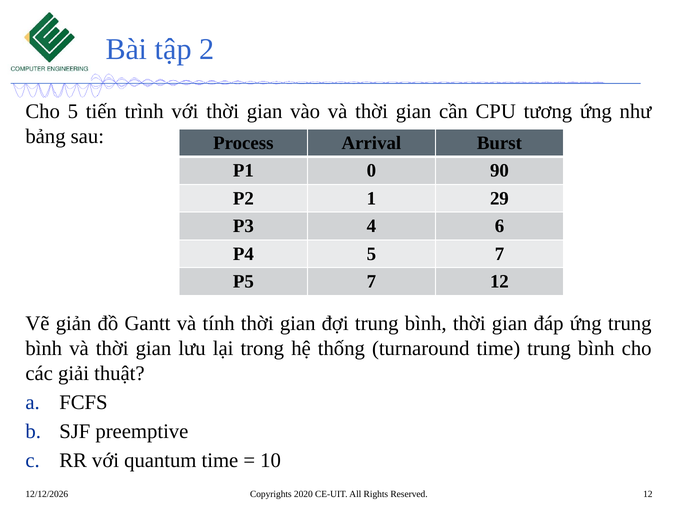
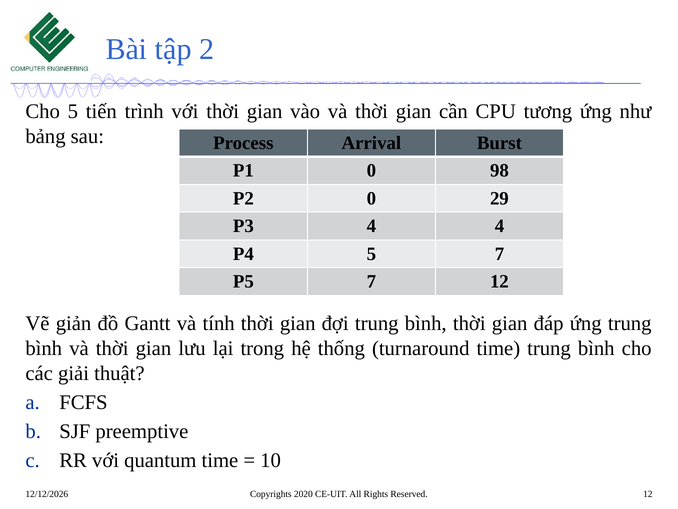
90: 90 -> 98 (499, 171)
P2 1: 1 -> 0 (371, 198)
4 6: 6 -> 4 (499, 226)
